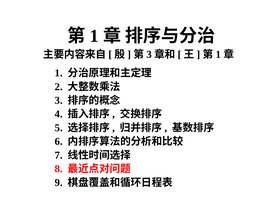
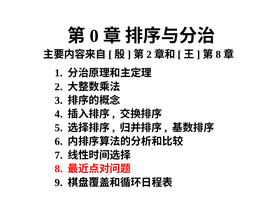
1: 1 -> 0 (94, 36)
3: 3 -> 2 (149, 54)
1: 1 -> 8 (218, 54)
